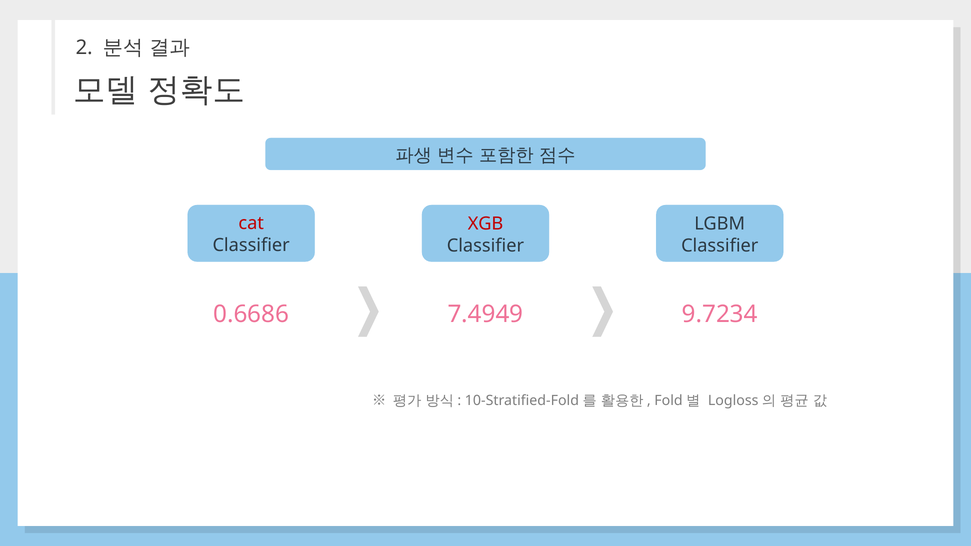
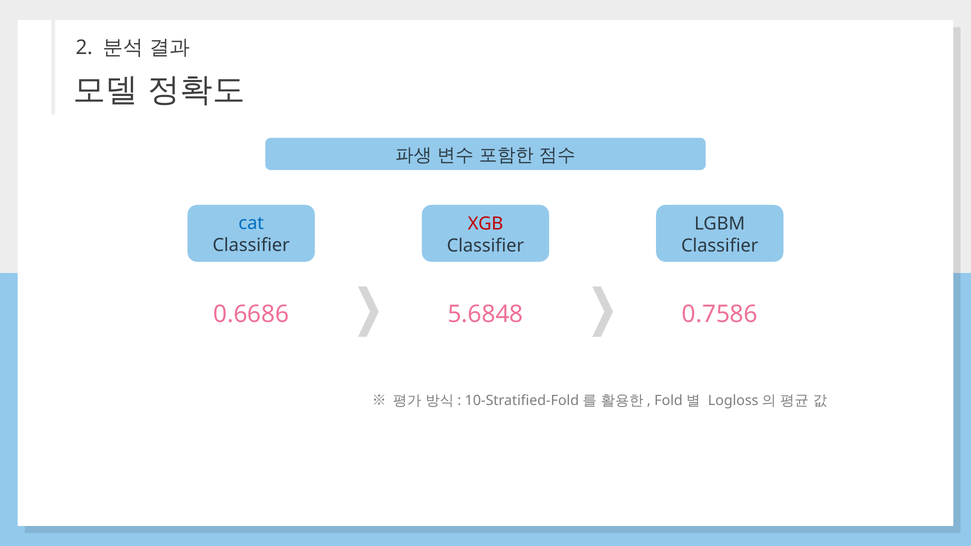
cat colour: red -> blue (251, 223)
7.4949: 7.4949 -> 5.6848 (485, 315)
9.7234: 9.7234 -> 0.7586 (720, 315)
